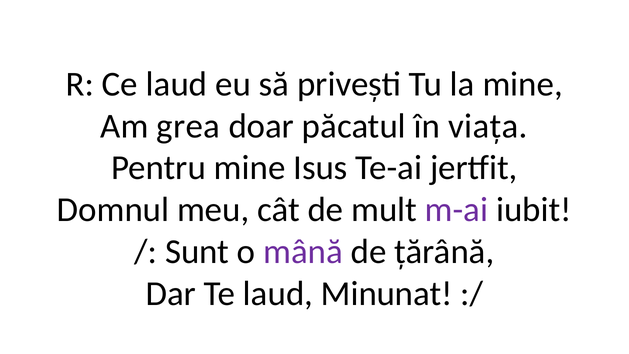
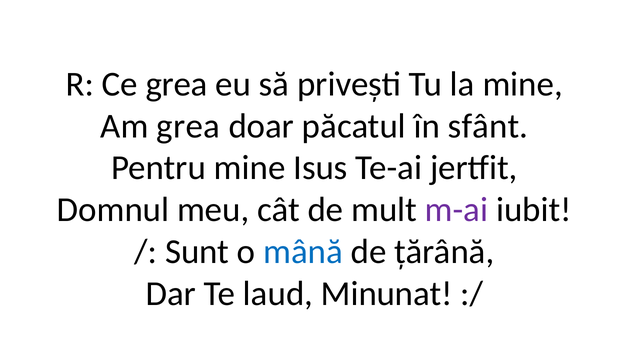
Ce laud: laud -> grea (177, 84)
viața: viața -> sfânt (488, 126)
mână colour: purple -> blue (303, 252)
